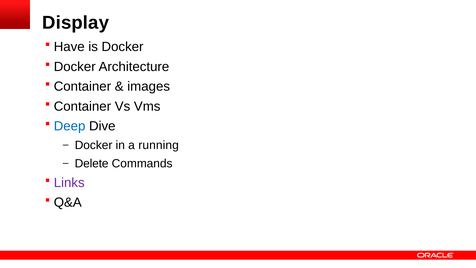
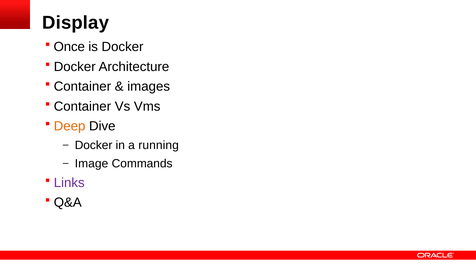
Have: Have -> Once (69, 47)
Deep colour: blue -> orange (70, 126)
Delete: Delete -> Image (92, 163)
